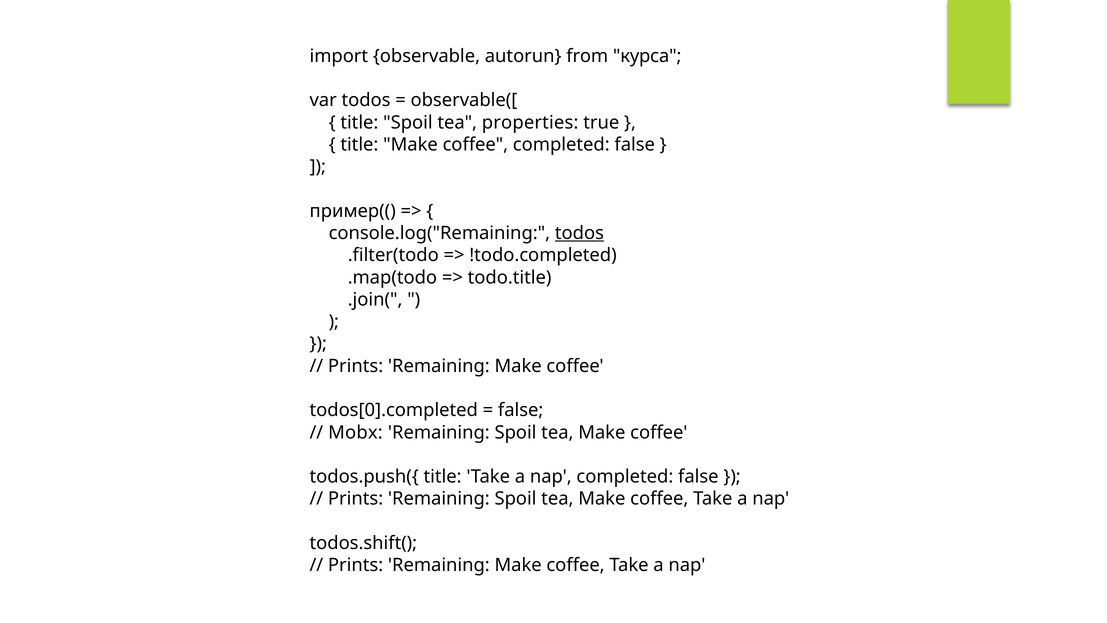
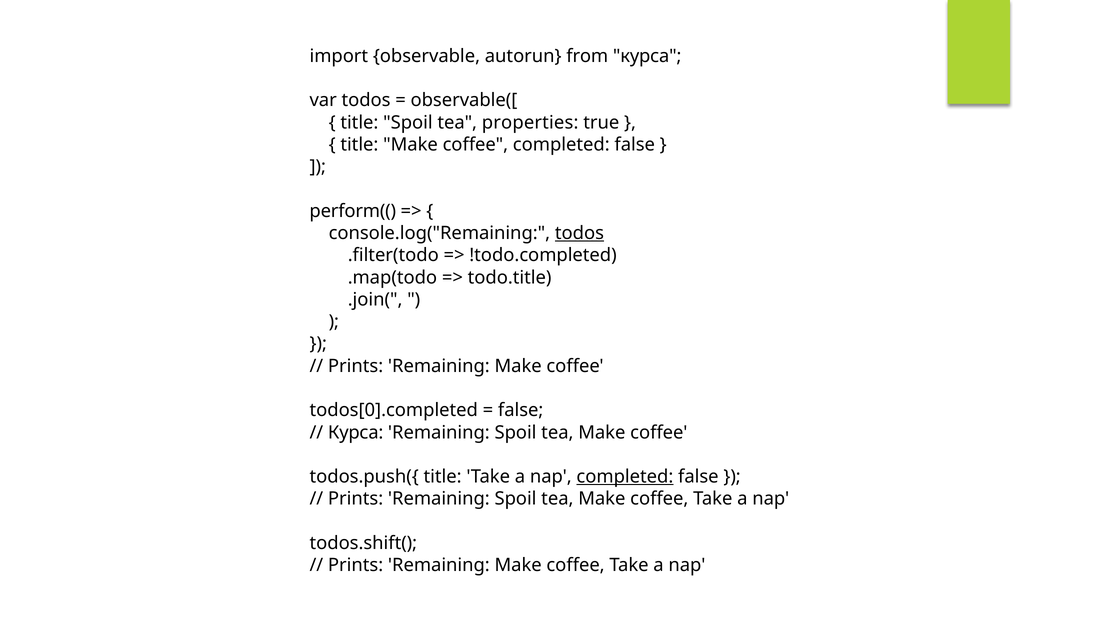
пример((: пример(( -> perform(( (353, 211)
Mobx: Mobx -> Курса (356, 432)
completed underline: none -> present (625, 477)
